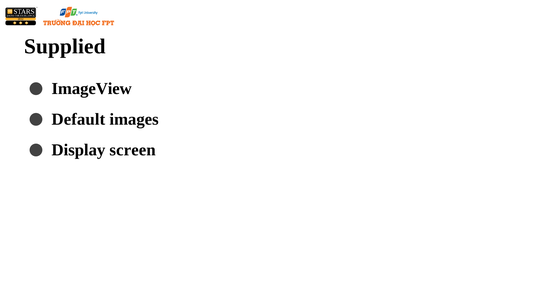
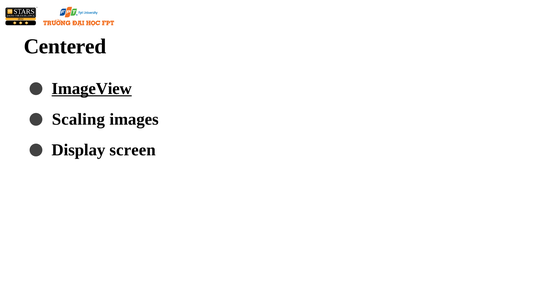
Supplied: Supplied -> Centered (65, 46)
ImageView underline: none -> present (92, 89)
Default: Default -> Scaling (78, 119)
